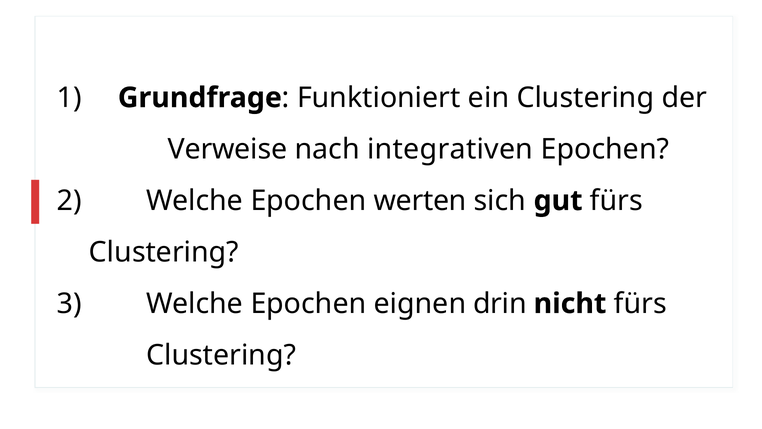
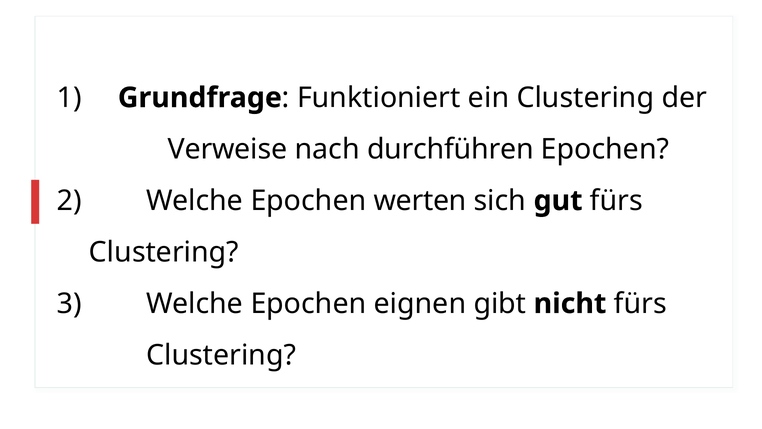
integrativen: integrativen -> durchführen (450, 149)
drin: drin -> gibt (500, 303)
